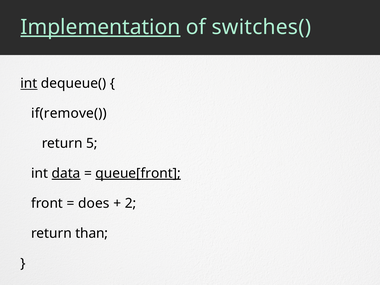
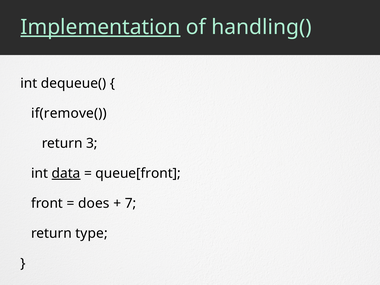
switches(: switches( -> handling( (262, 27)
int underline: present -> none (29, 83)
5: 5 -> 3 (92, 143)
queue[front underline: present -> none (138, 173)
2: 2 -> 7 (131, 203)
than: than -> type (92, 233)
